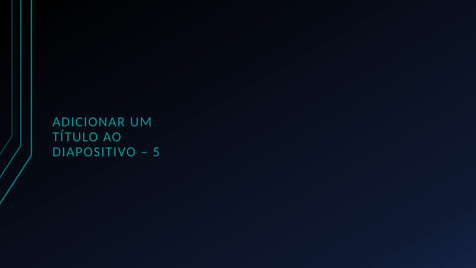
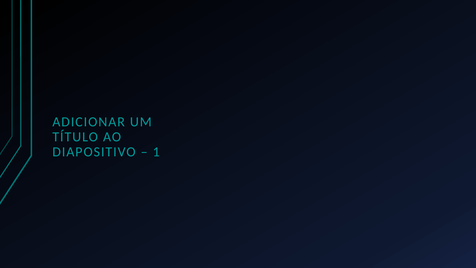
5: 5 -> 1 (156, 152)
